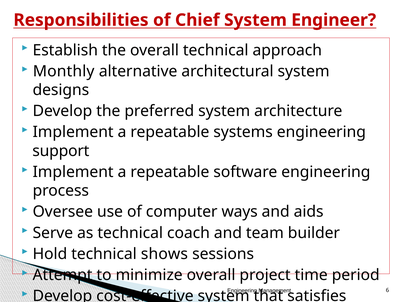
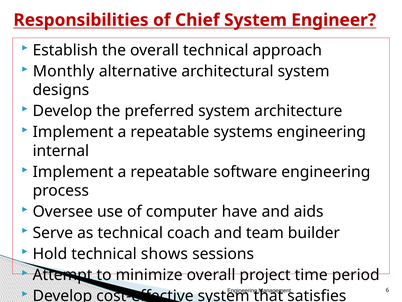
support: support -> internal (61, 151)
ways: ways -> have (240, 211)
